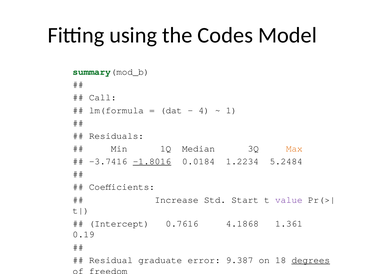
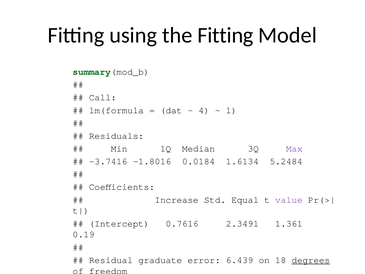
the Codes: Codes -> Fitting (225, 35)
Max colour: orange -> purple (294, 148)
-1.8016 underline: present -> none (152, 161)
1.2234: 1.2234 -> 1.6134 (242, 161)
Start: Start -> Equal (245, 200)
4.1868: 4.1868 -> 2.3491 (242, 223)
9.387: 9.387 -> 6.439 (240, 260)
